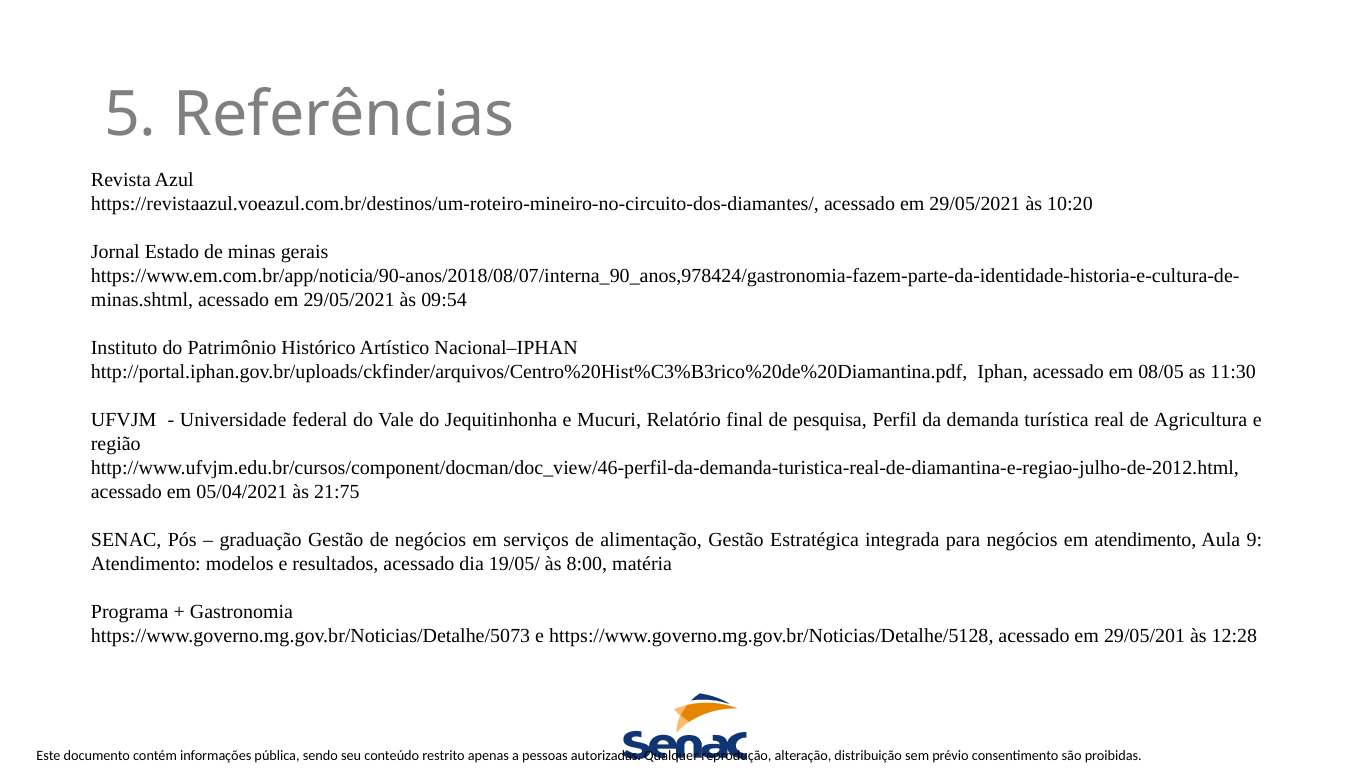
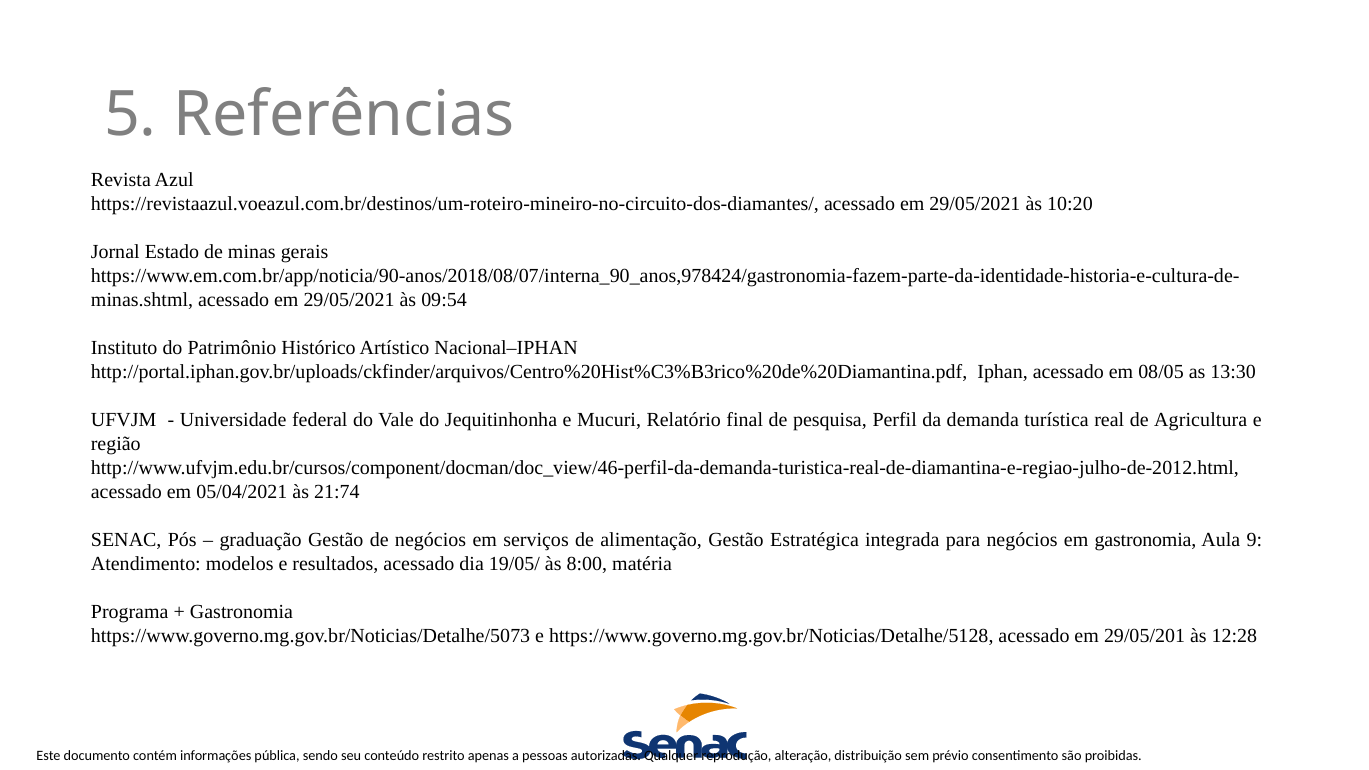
11:30: 11:30 -> 13:30 (1233, 372)
21:75: 21:75 -> 21:74 (337, 492)
em atendimento: atendimento -> gastronomia (1145, 540)
